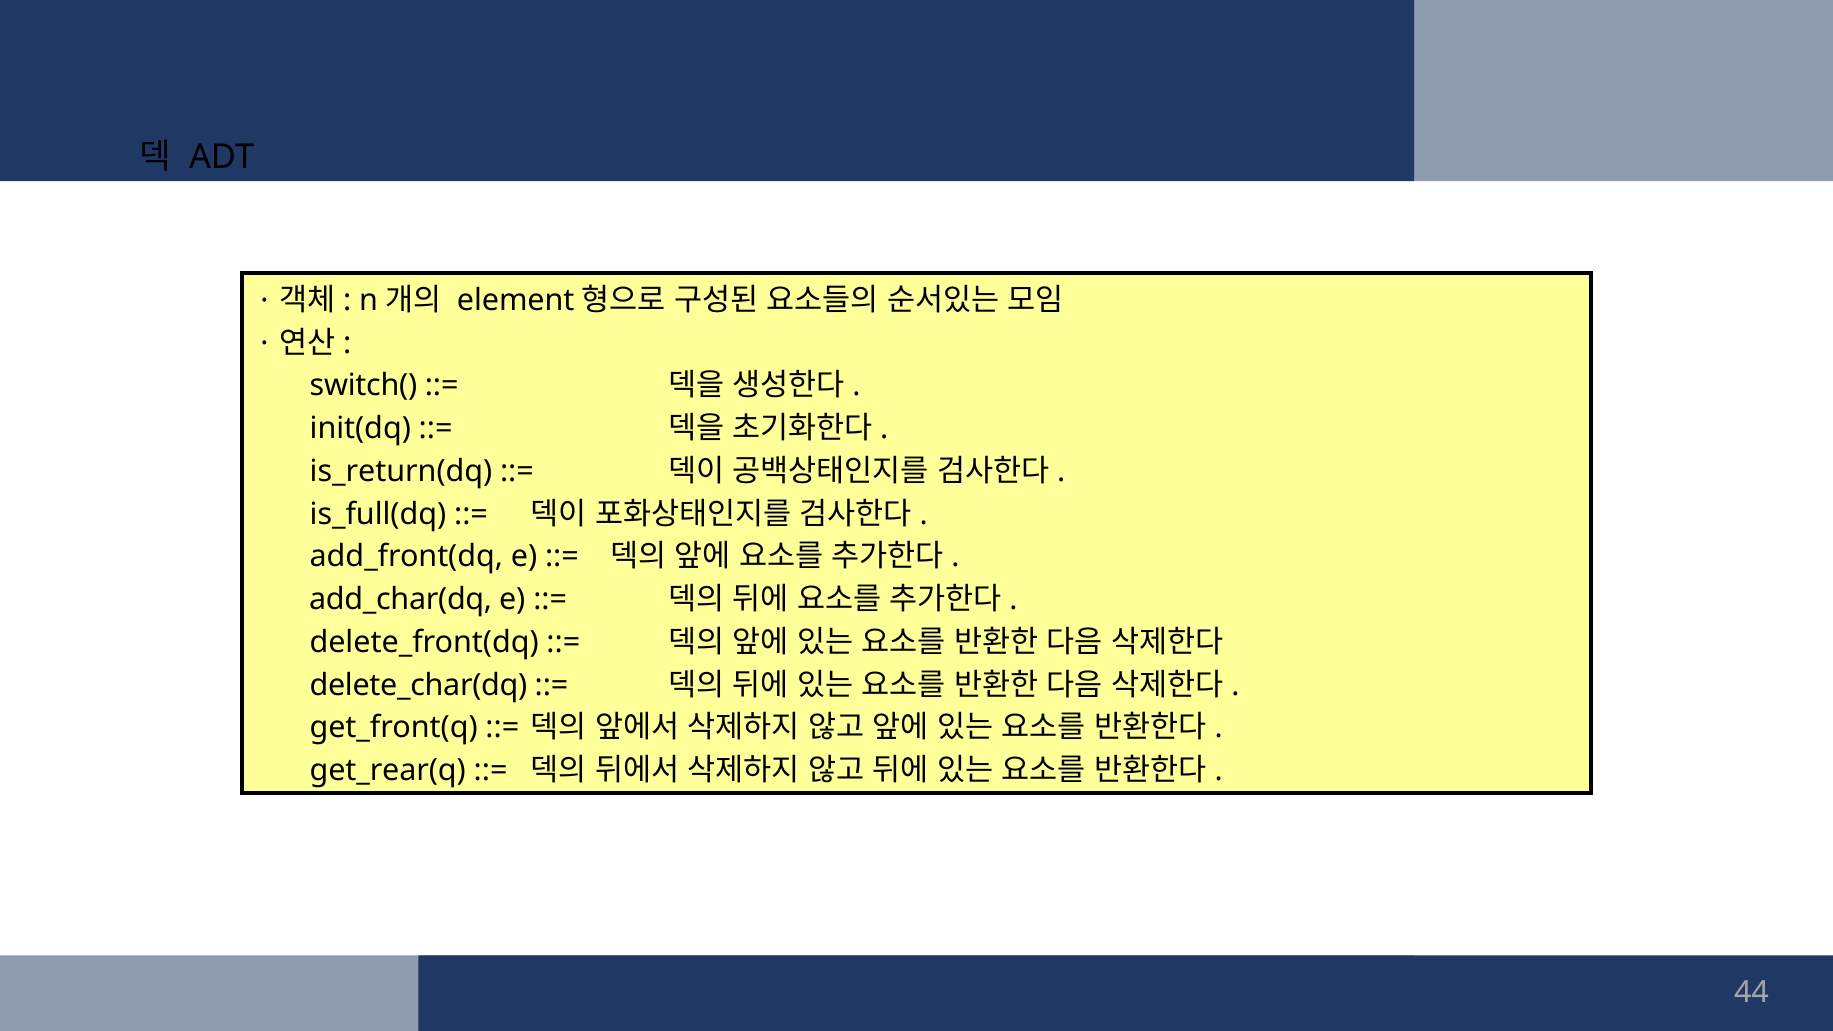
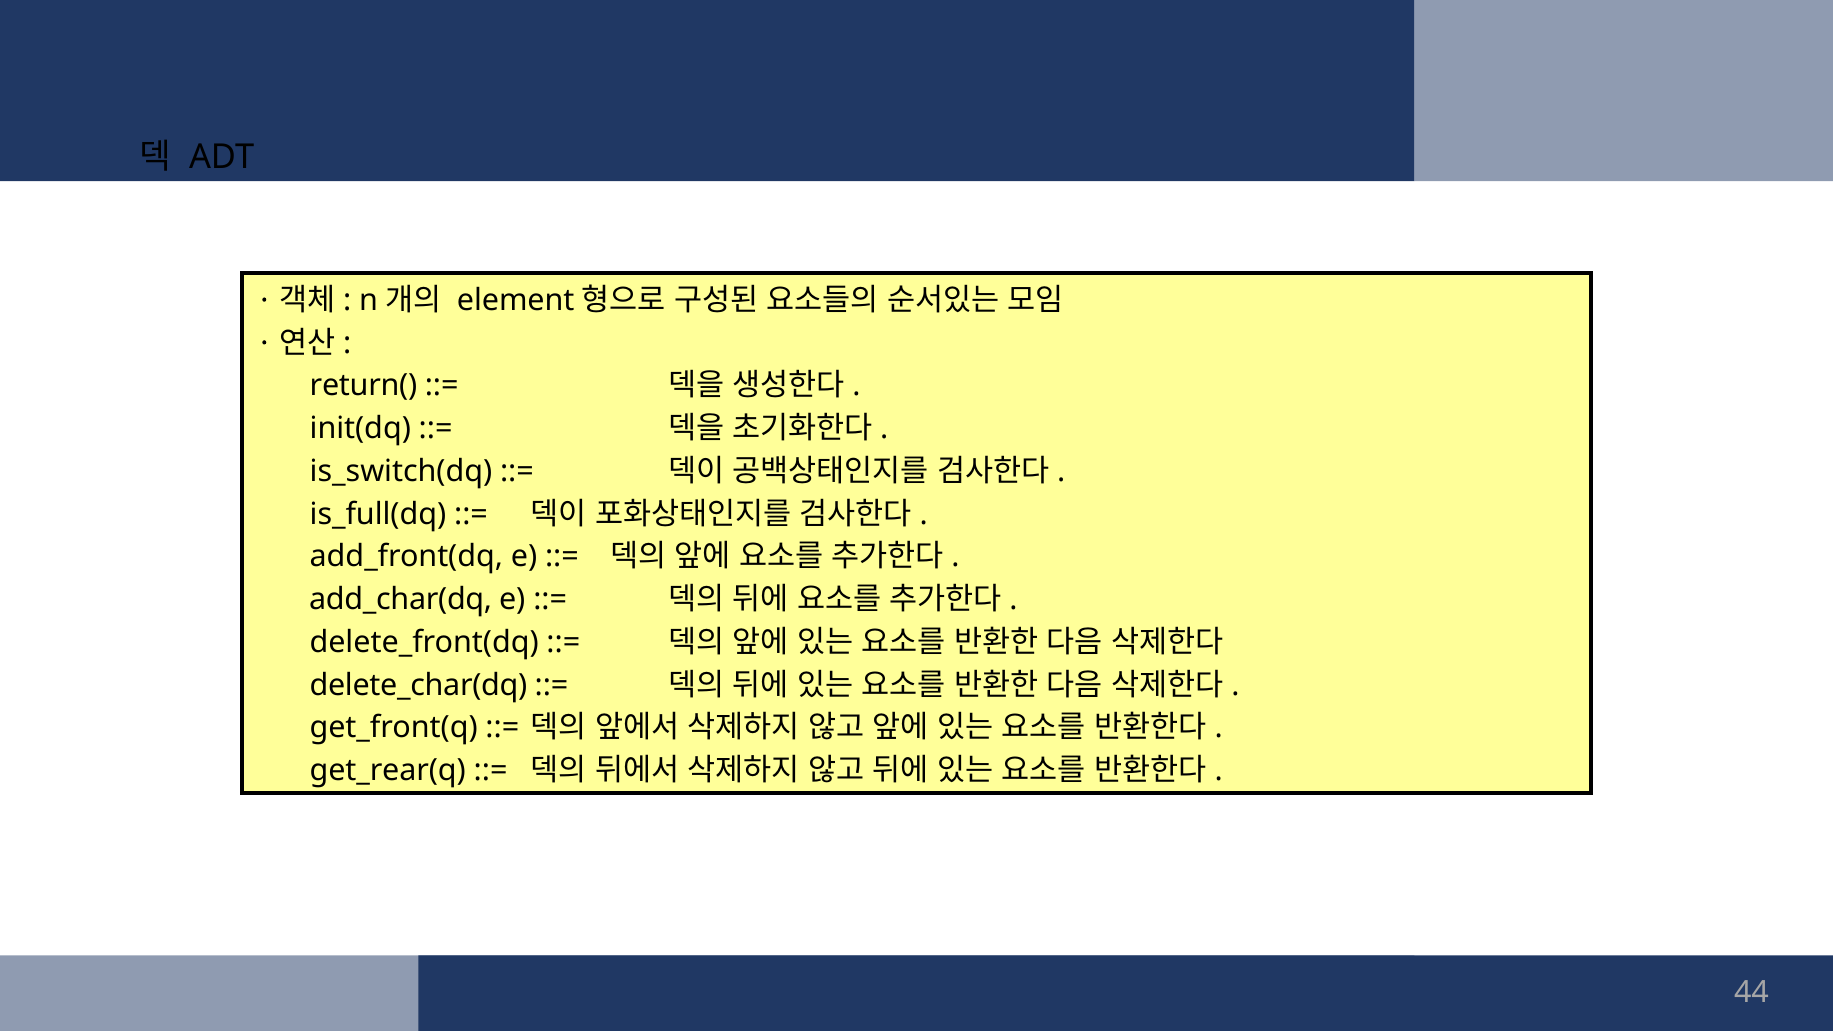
switch(: switch( -> return( (363, 386)
is_return(dq: is_return(dq -> is_switch(dq (401, 471)
